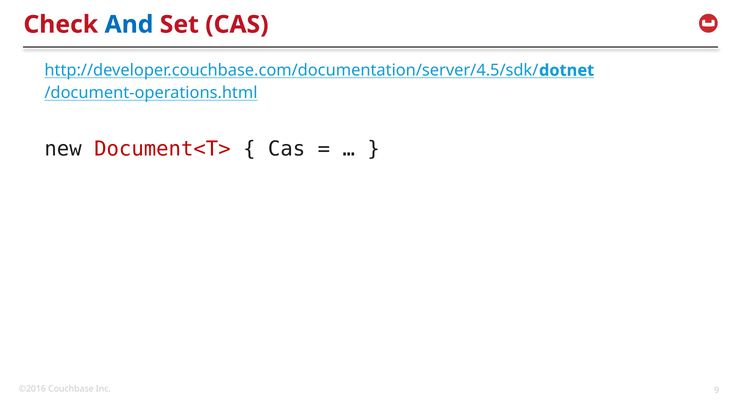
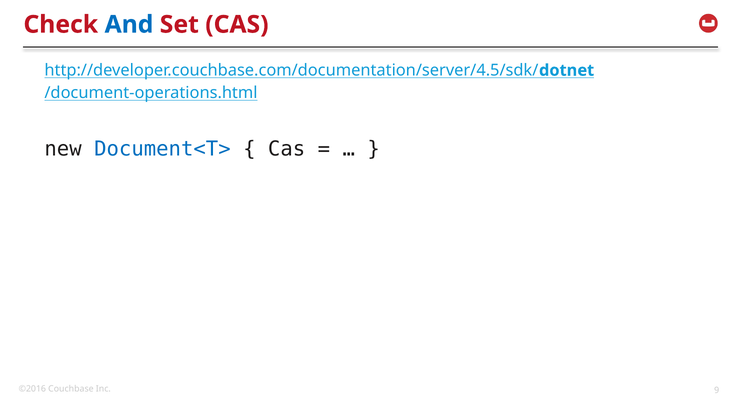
Document<T> colour: red -> blue (162, 149)
